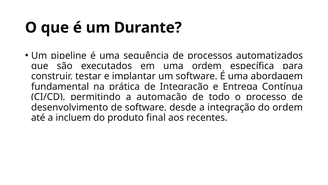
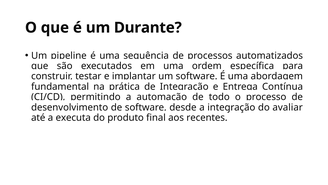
do ordem: ordem -> avaliar (288, 107)
incluem: incluem -> executa (73, 117)
